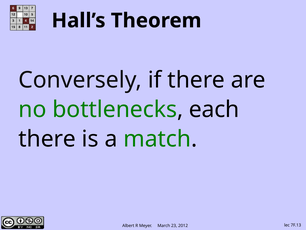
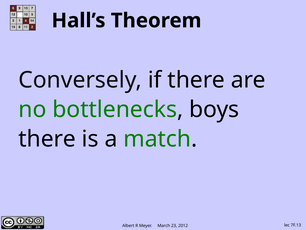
each: each -> boys (214, 109)
